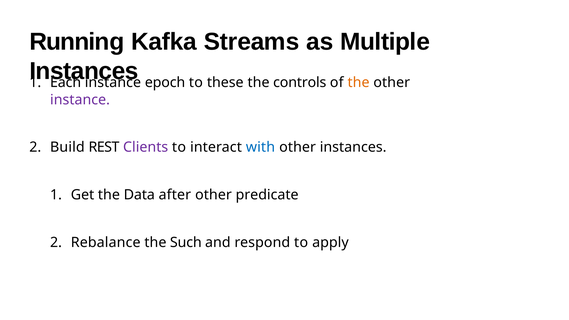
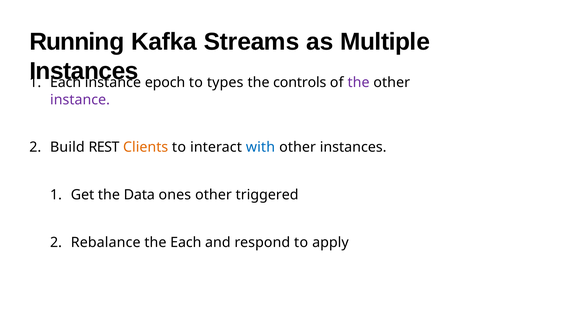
these: these -> types (225, 83)
the colour: orange -> purple (359, 83)
Clients colour: purple -> orange (146, 147)
after: after -> ones (175, 195)
predicate: predicate -> triggered (267, 195)
the Such: Such -> Each (186, 242)
